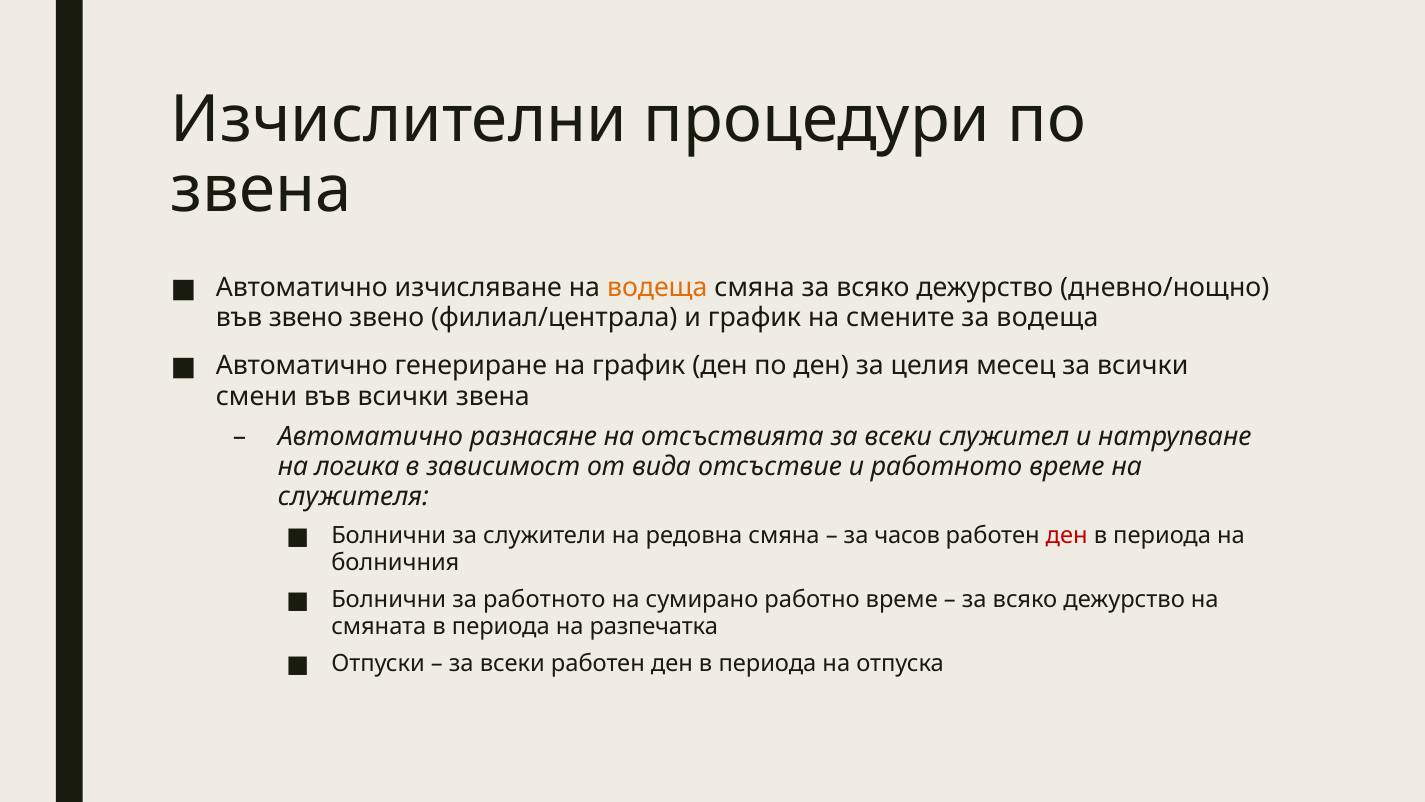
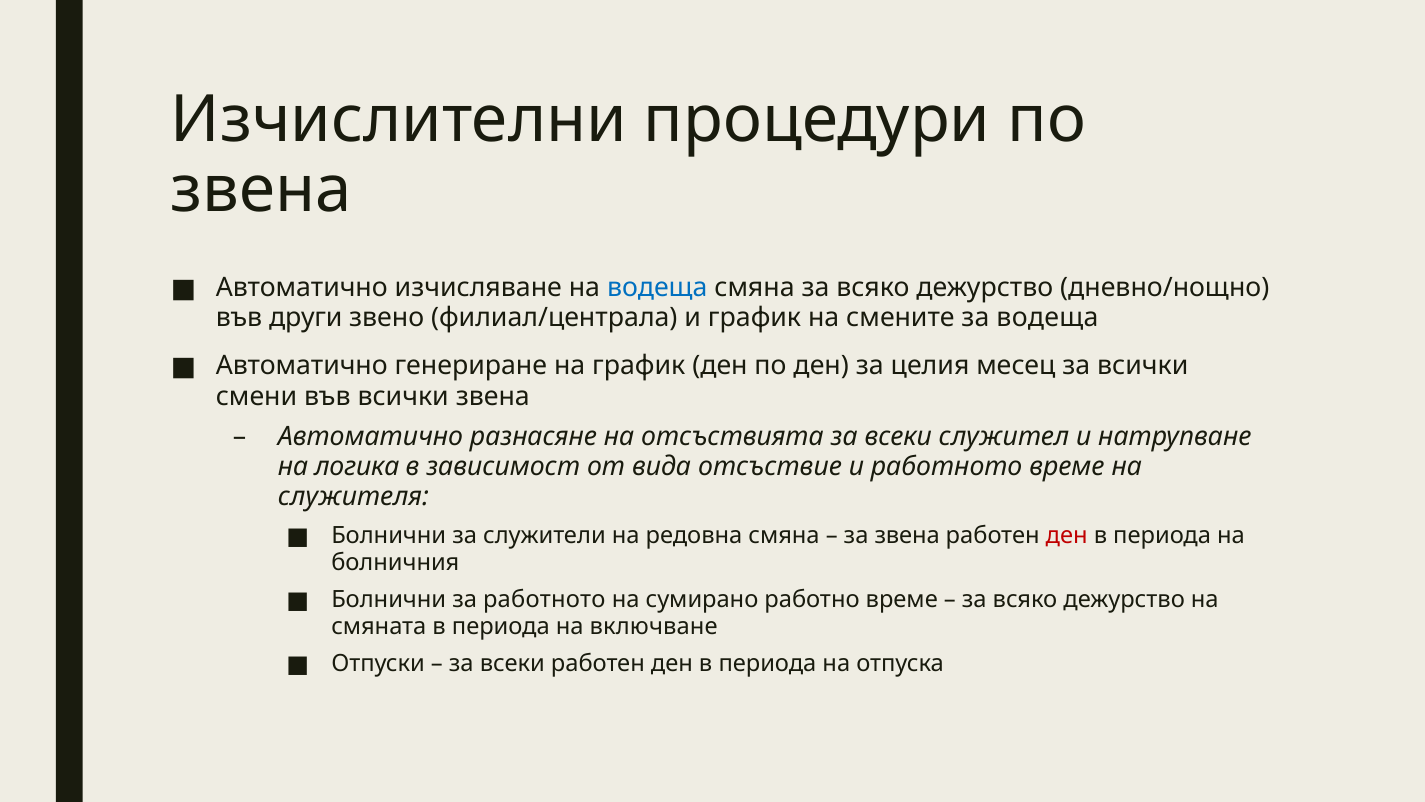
водеща colour: orange -> blue (657, 288)
във звено: звено -> други (306, 318)
за часов: часов -> звена (907, 536)
разпечатка: разпечатка -> включване (654, 626)
